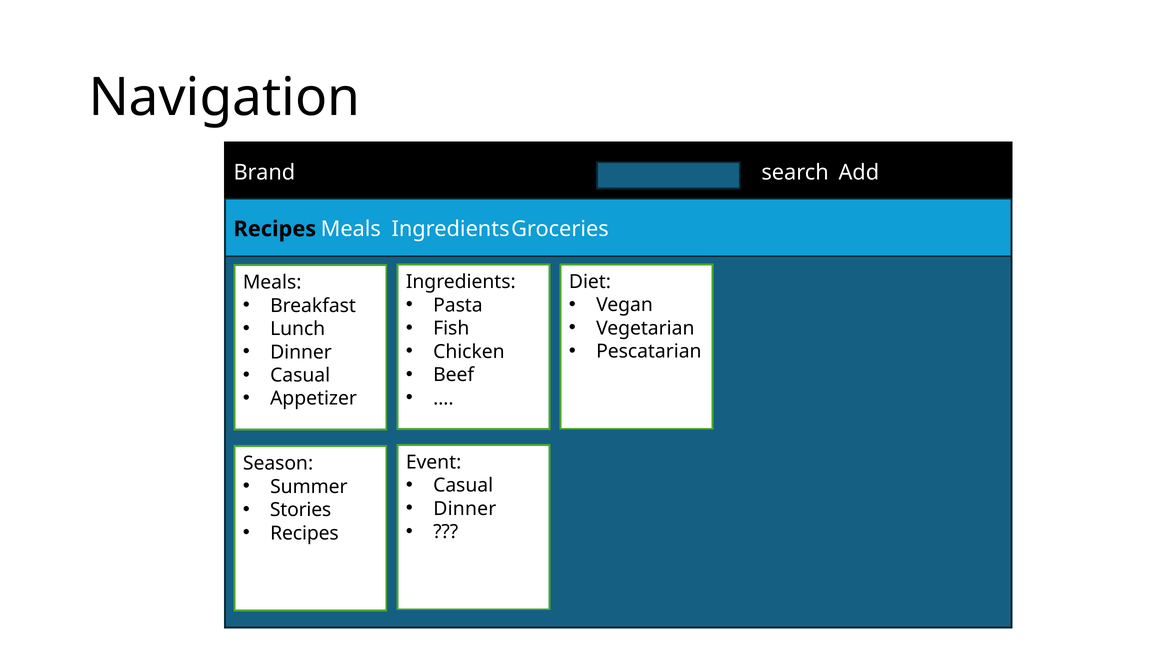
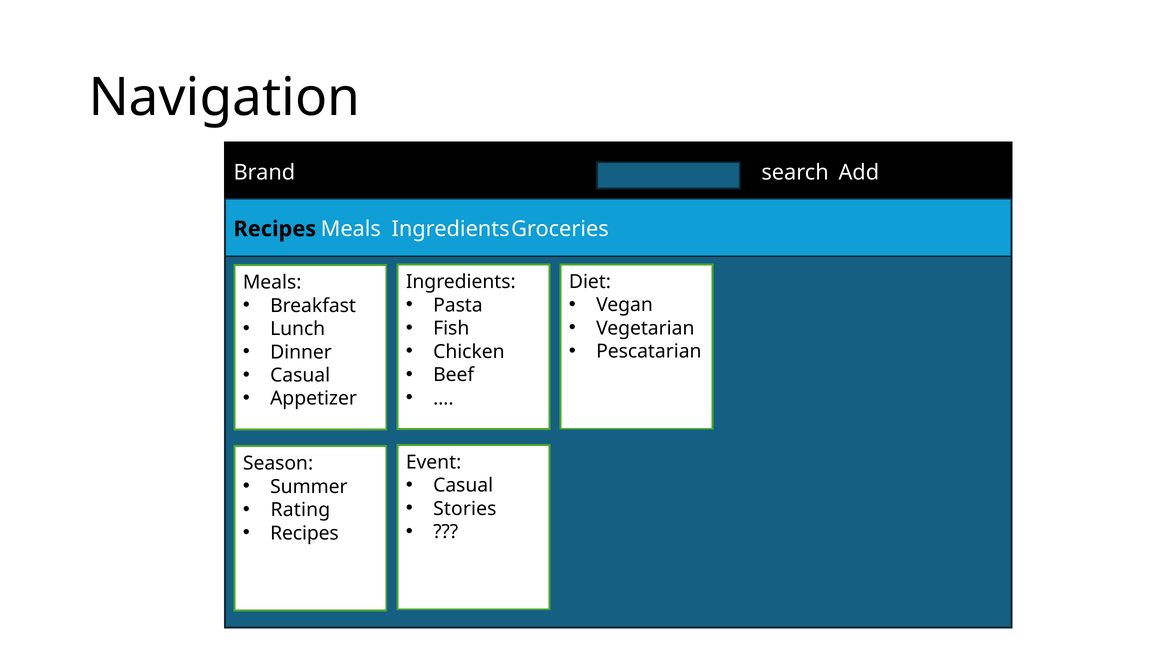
Dinner: Dinner -> Stories (465, 508)
Stories: Stories -> Rating (300, 510)
